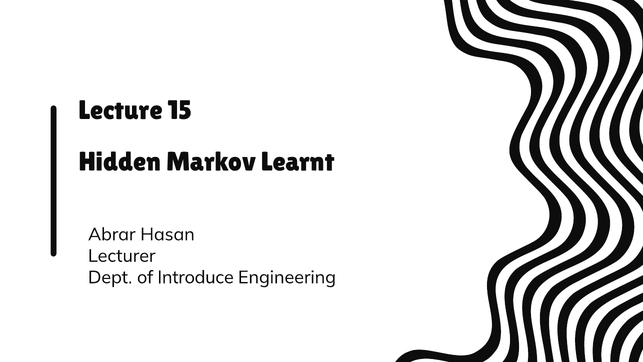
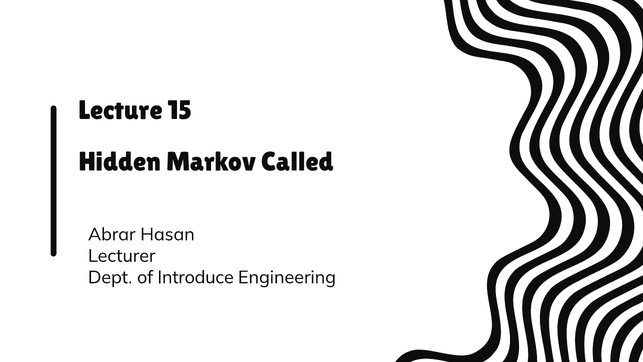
Learnt: Learnt -> Called (298, 162)
